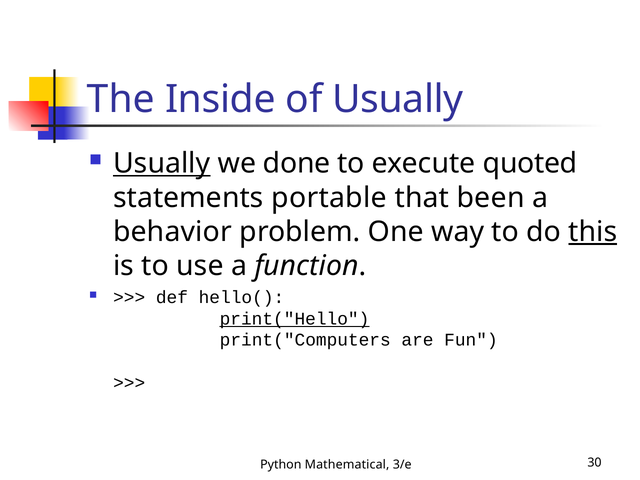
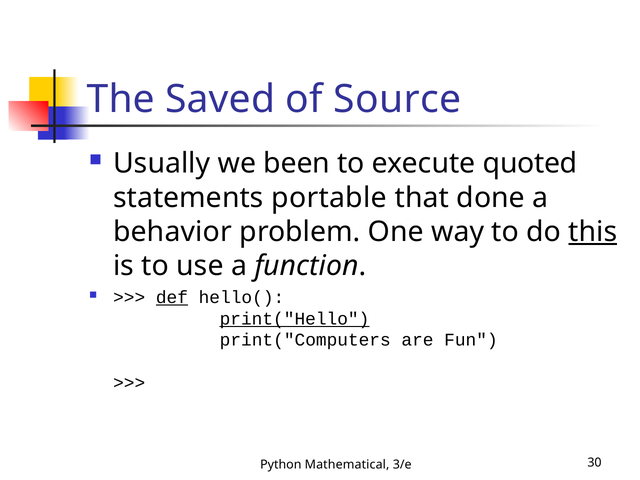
Inside: Inside -> Saved (220, 99)
of Usually: Usually -> Source (397, 99)
Usually underline: present -> none (162, 163)
done: done -> been (297, 163)
been: been -> done (491, 198)
def underline: none -> present (172, 297)
